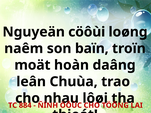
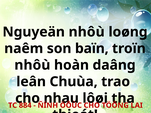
Nguyeän cöôùi: cöôùi -> nhôù (87, 32)
moät: moät -> nhôù (32, 65)
